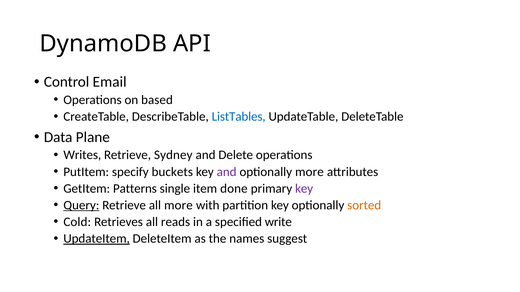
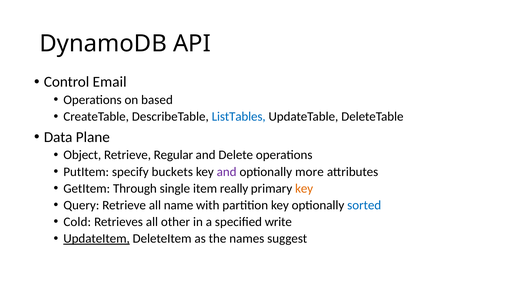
Writes: Writes -> Object (82, 155)
Sydney: Sydney -> Regular (173, 155)
Patterns: Patterns -> Through (135, 189)
done: done -> really (234, 189)
key colour: purple -> orange (304, 189)
Query underline: present -> none (81, 206)
all more: more -> name (179, 206)
sorted colour: orange -> blue (364, 206)
reads: reads -> other (176, 222)
